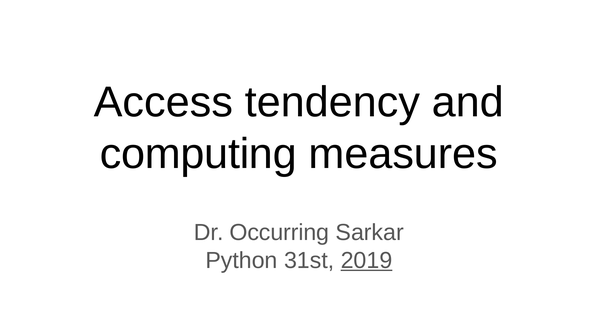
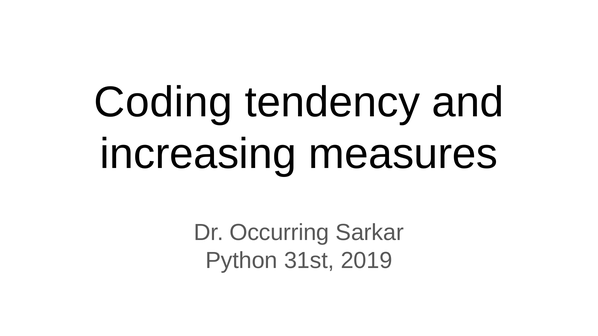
Access: Access -> Coding (163, 102)
computing: computing -> increasing (198, 154)
2019 underline: present -> none (367, 261)
